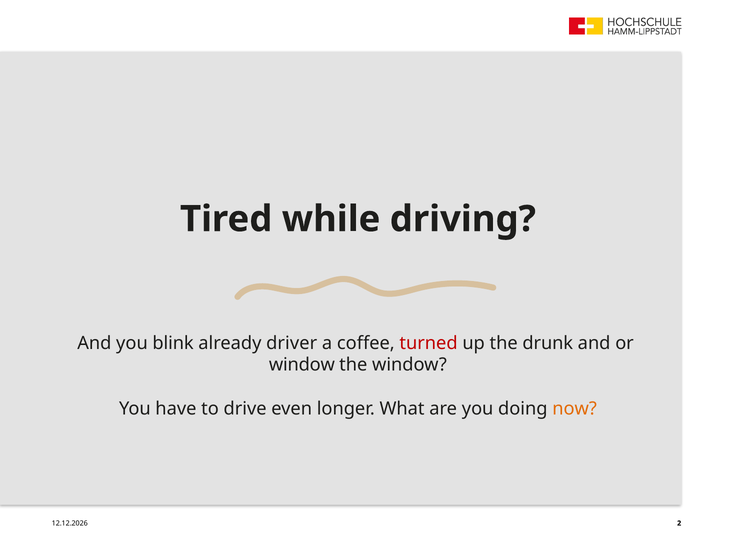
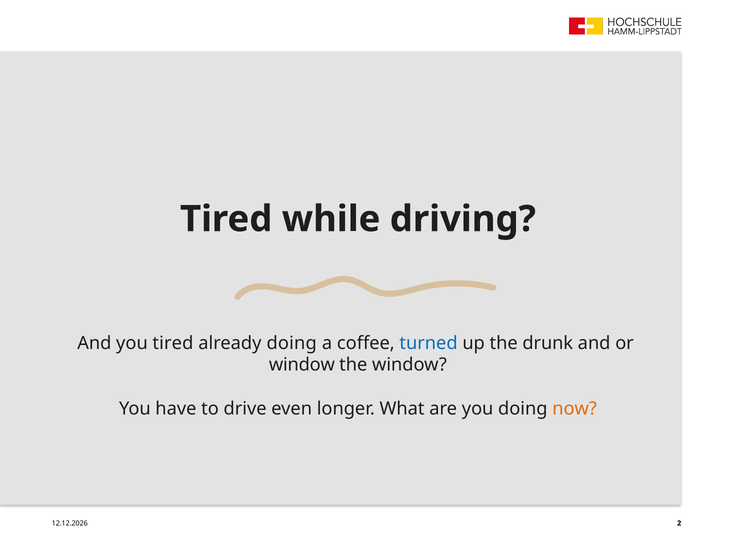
you blink: blink -> tired (173, 343)
already driver: driver -> doing (292, 343)
turned colour: red -> blue (429, 343)
